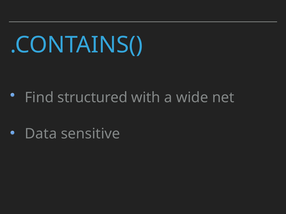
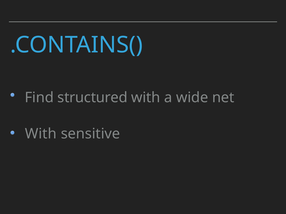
Data: Data -> With (41, 134)
